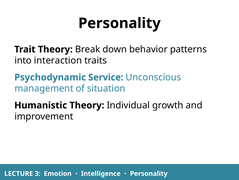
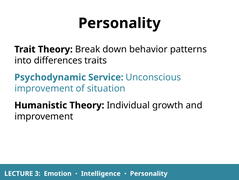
interaction: interaction -> differences (58, 60)
management: management -> improvement (44, 88)
